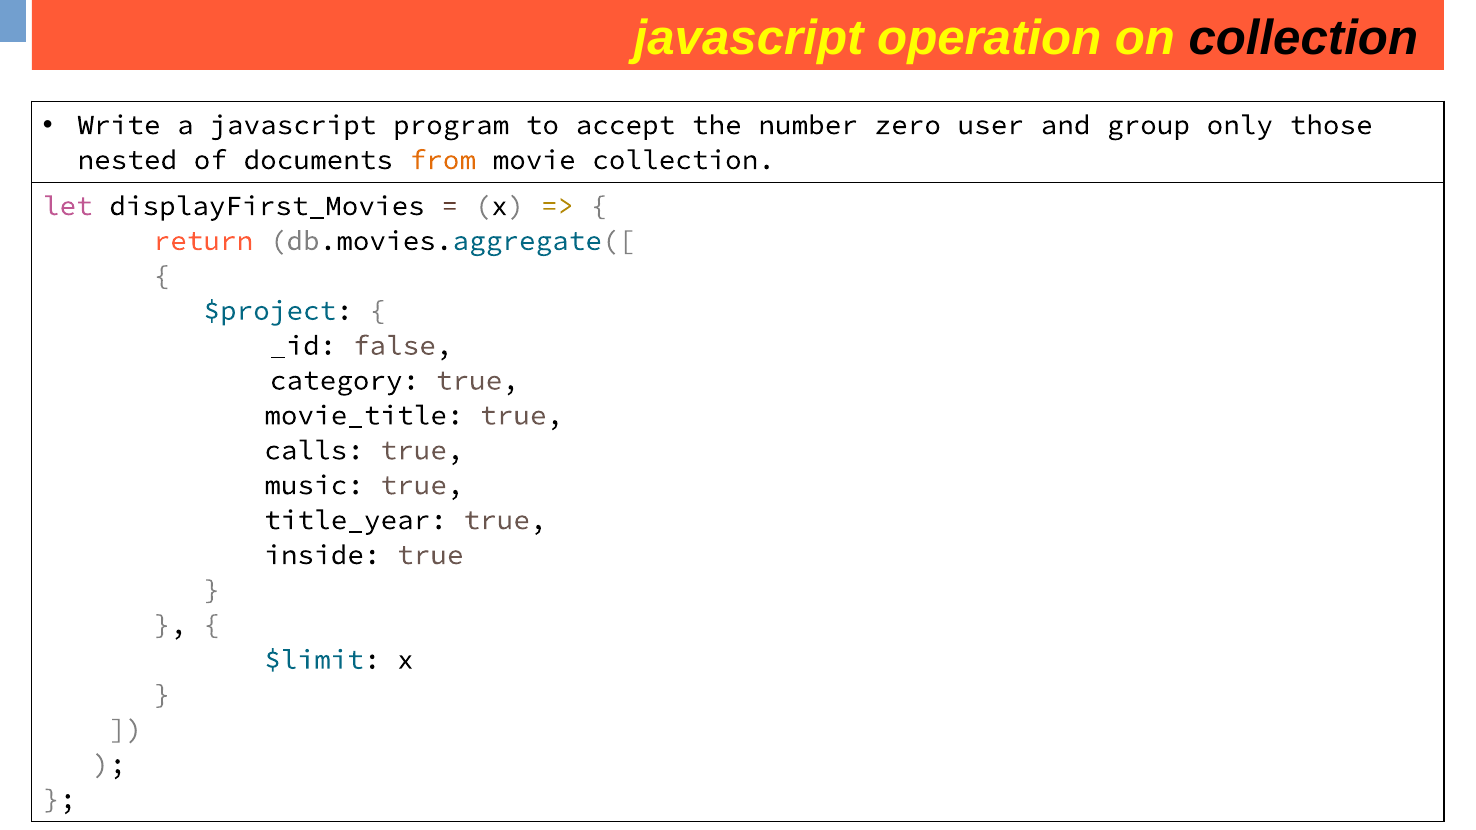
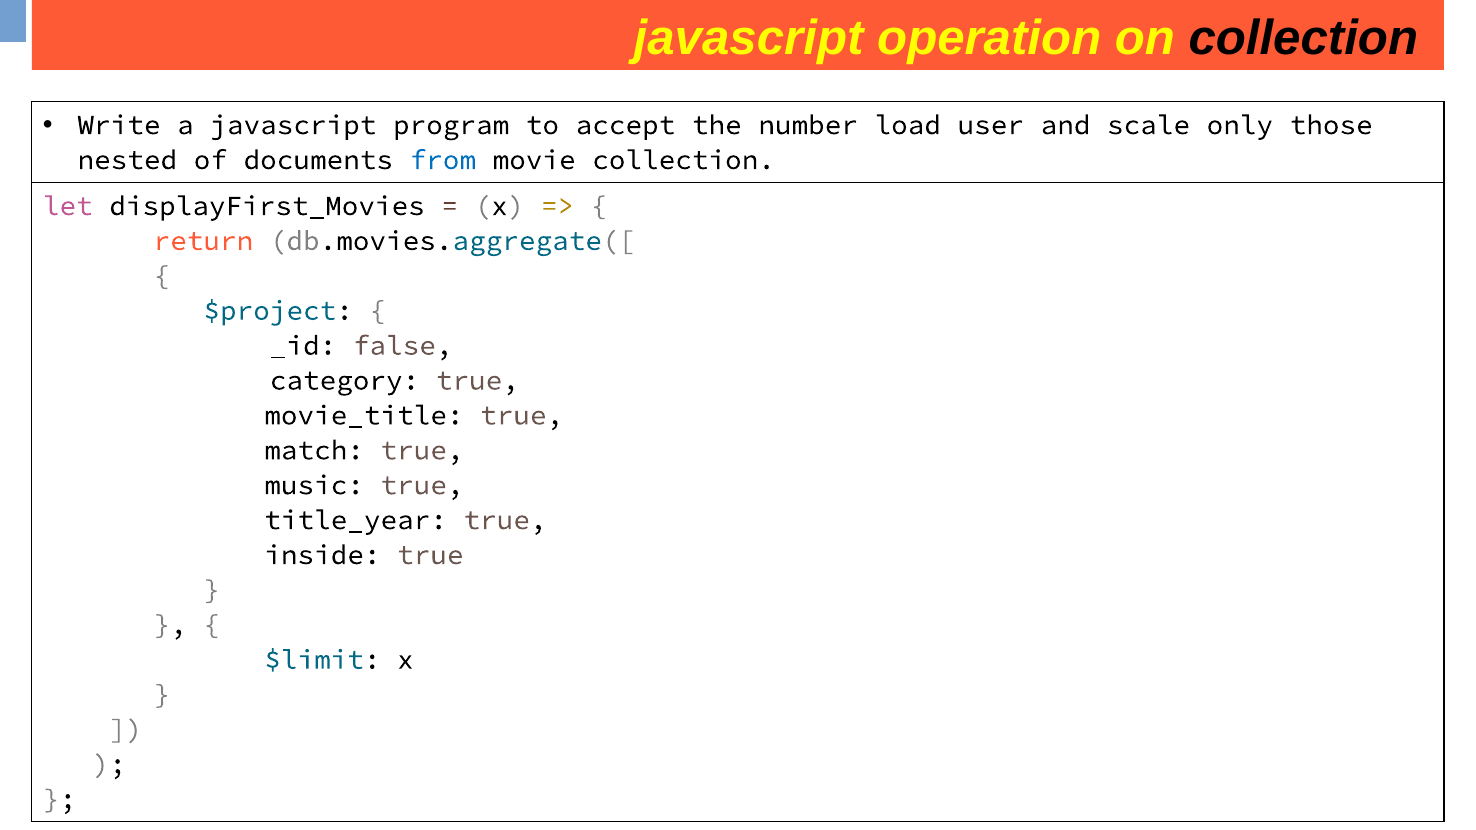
zero: zero -> load (908, 125)
group: group -> scale (1149, 125)
from colour: orange -> blue (443, 160)
calls: calls -> match (314, 450)
